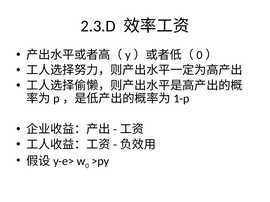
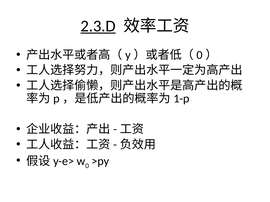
2.3.D underline: none -> present (98, 26)
